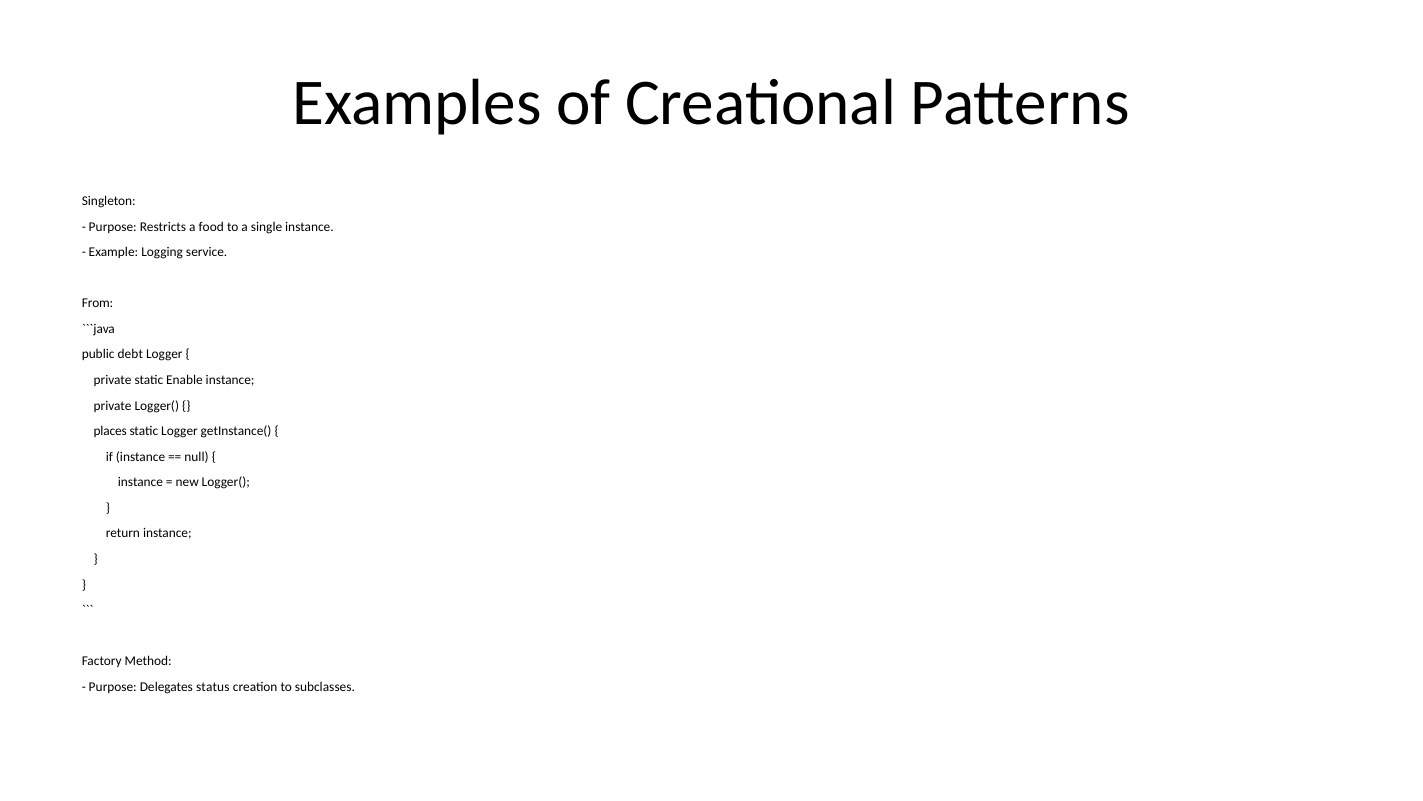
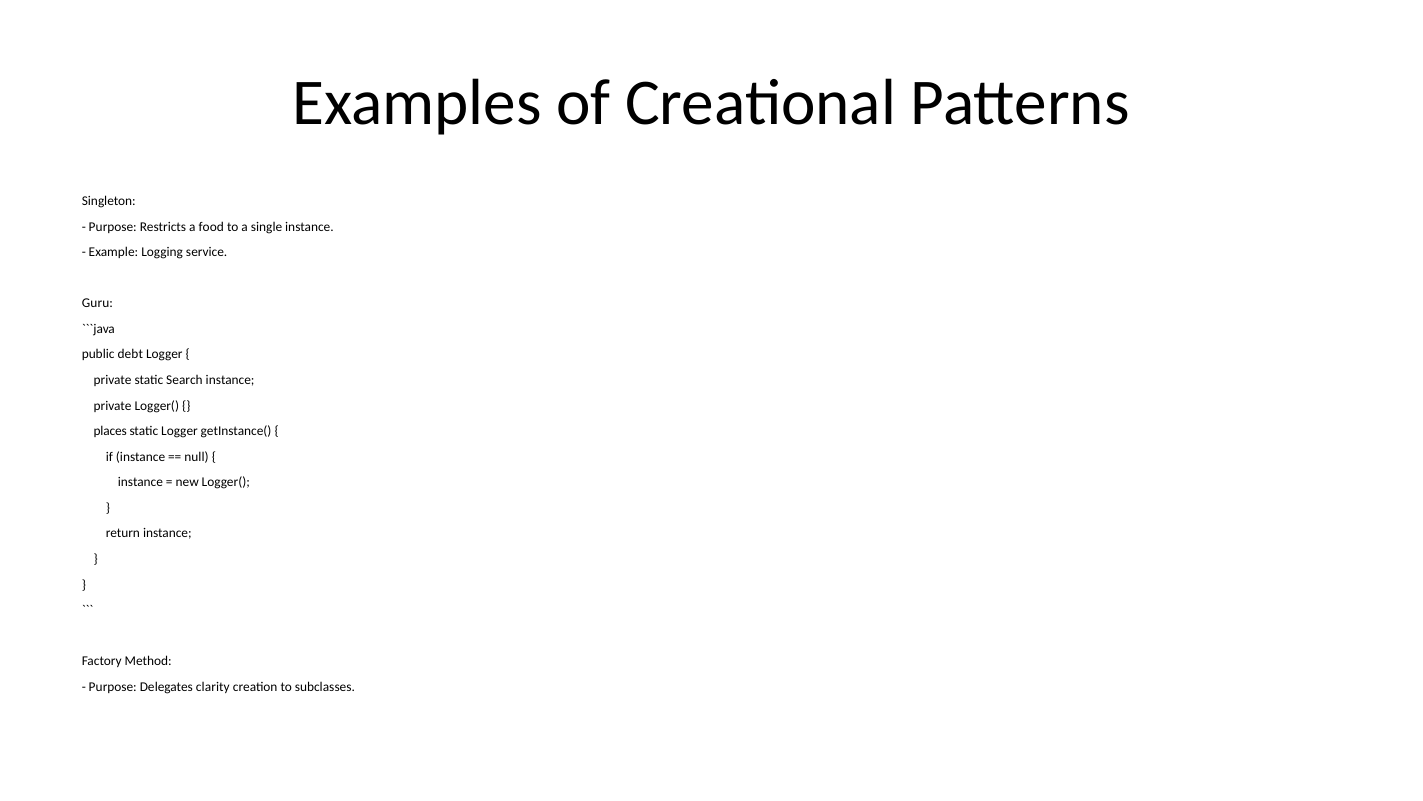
From: From -> Guru (97, 303)
Enable: Enable -> Search (184, 380)
status: status -> clarity (213, 686)
